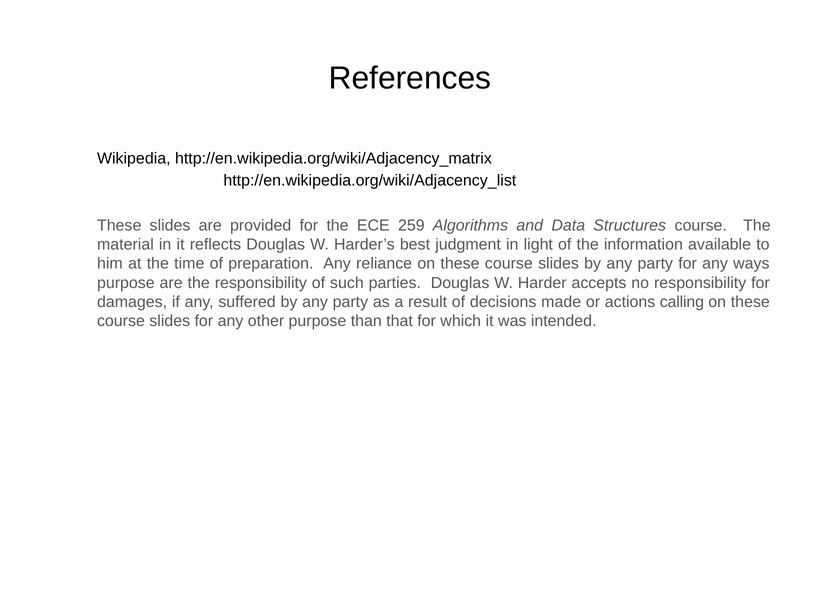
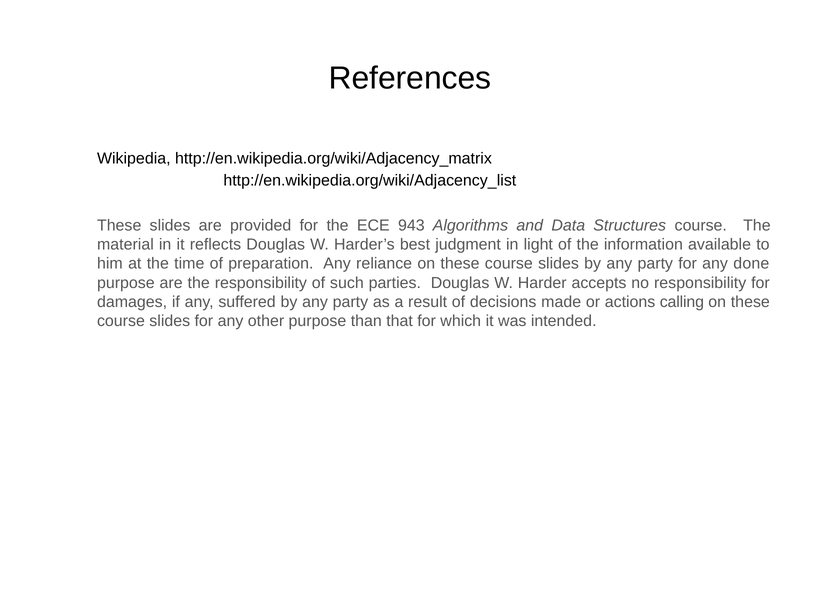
259: 259 -> 943 (411, 225)
ways: ways -> done (751, 264)
